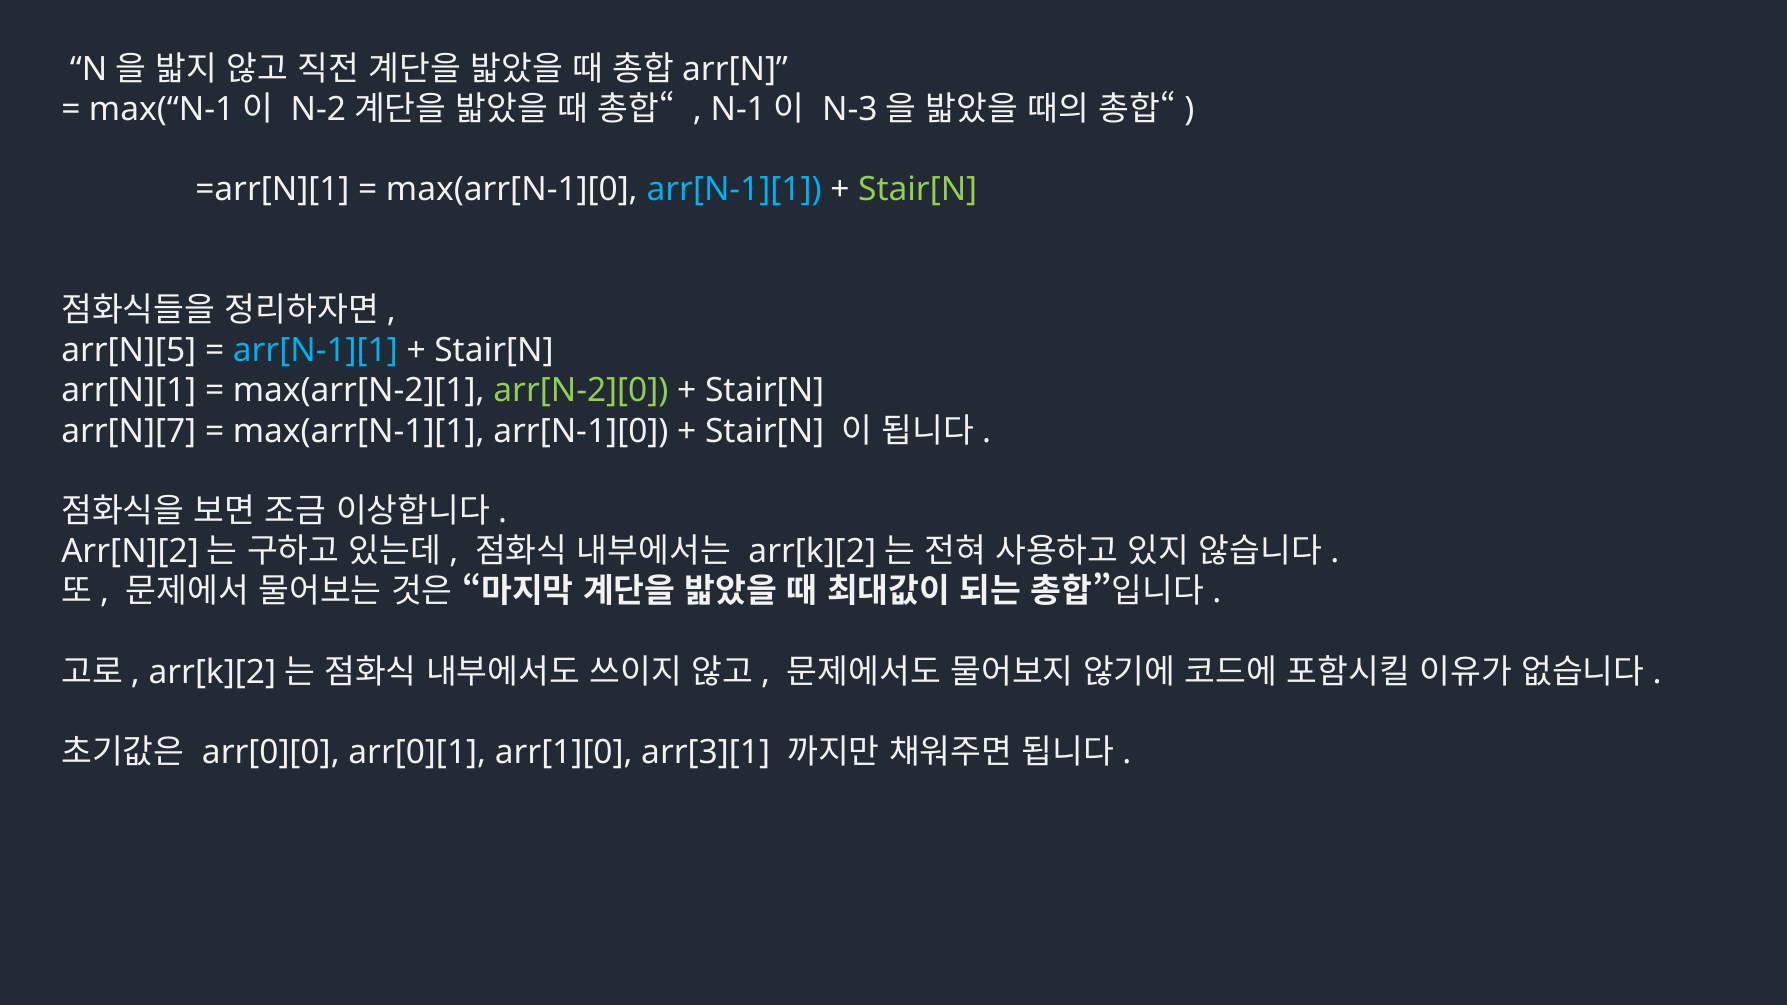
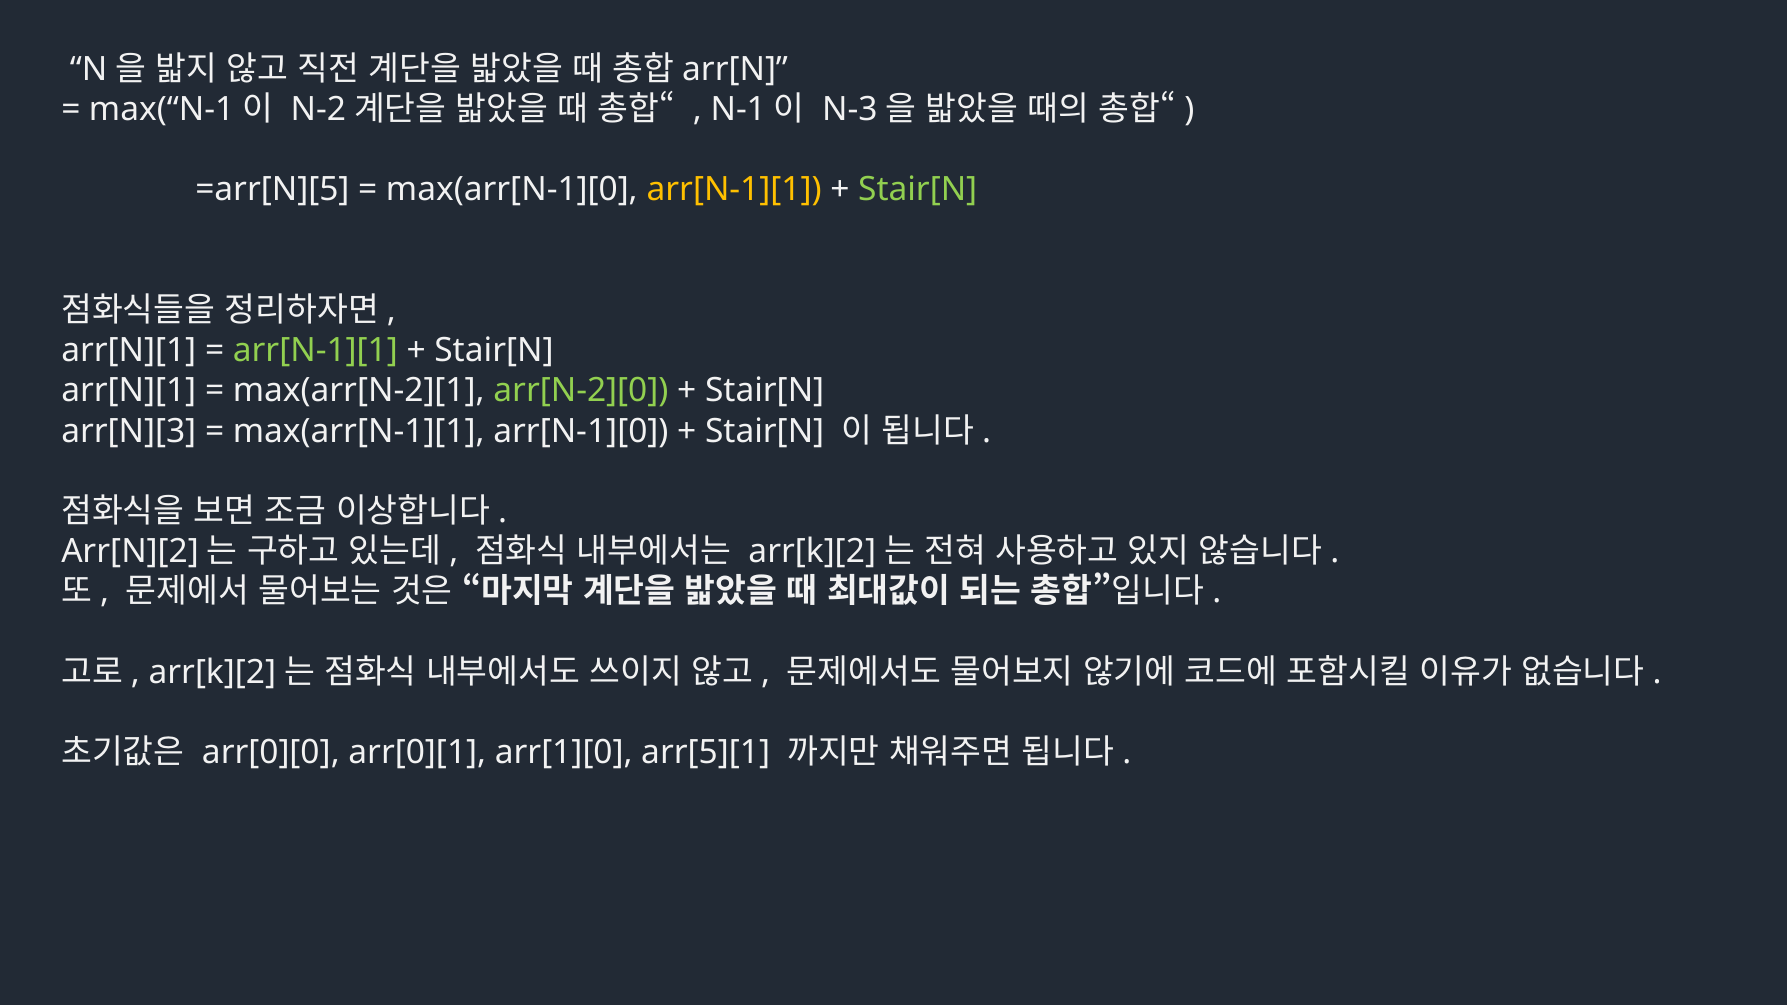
=arr[N][1: =arr[N][1 -> =arr[N][5 (272, 190)
arr[N-1][1 colour: light blue -> yellow (734, 190)
arr[N][5: arr[N][5 -> arr[N][1 (129, 351)
arr[N-1][1 colour: light blue -> light green (315, 351)
arr[N][7: arr[N][7 -> arr[N][3 (129, 431)
arr[3][1: arr[3][1 -> arr[5][1 (706, 753)
